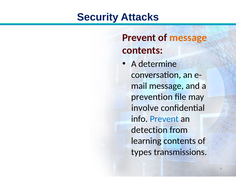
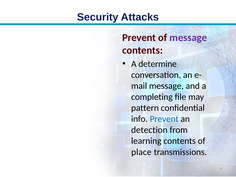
message colour: orange -> purple (188, 38)
prevention: prevention -> completing (152, 97)
involve: involve -> pattern (145, 108)
types: types -> place (141, 152)
